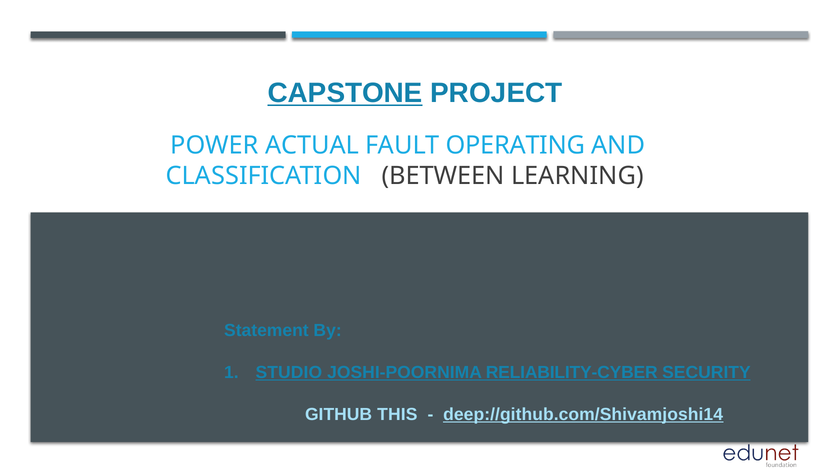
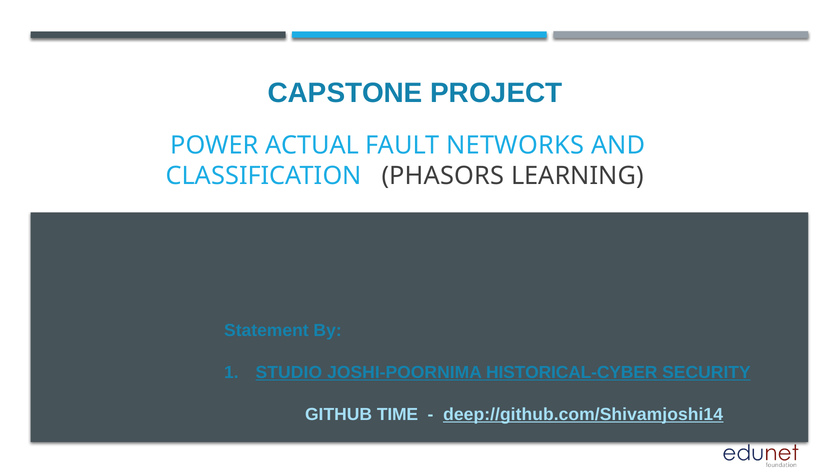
CAPSTONE underline: present -> none (345, 93)
OPERATING: OPERATING -> NETWORKS (515, 146)
BETWEEN: BETWEEN -> PHASORS (443, 176)
RELIABILITY-CYBER: RELIABILITY-CYBER -> HISTORICAL-CYBER (572, 372)
THIS: THIS -> TIME (398, 414)
